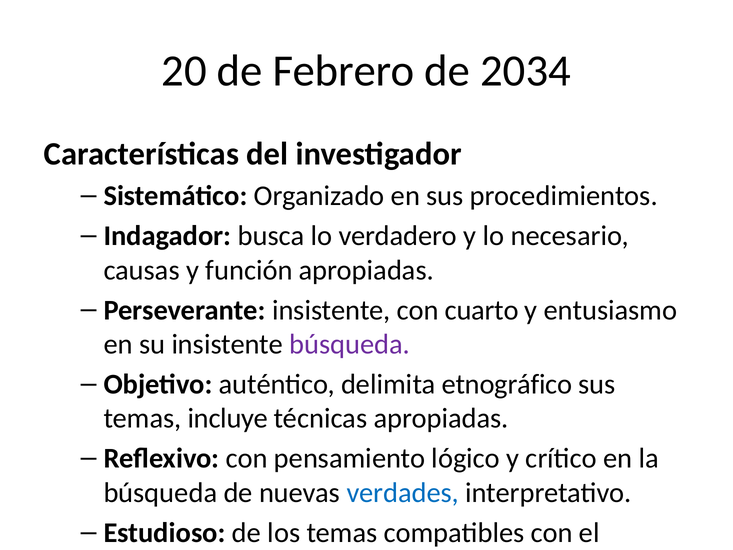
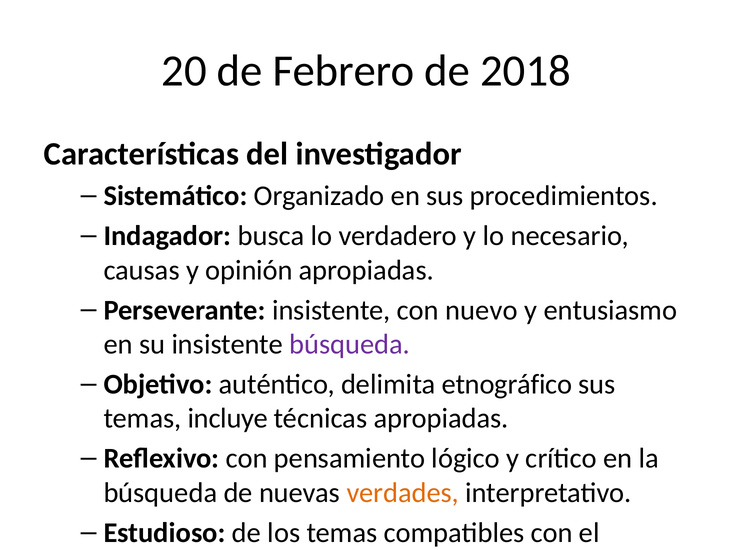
2034: 2034 -> 2018 (526, 71)
función: función -> opinión (249, 270)
cuarto: cuarto -> nuevo (481, 310)
verdades colour: blue -> orange (403, 493)
